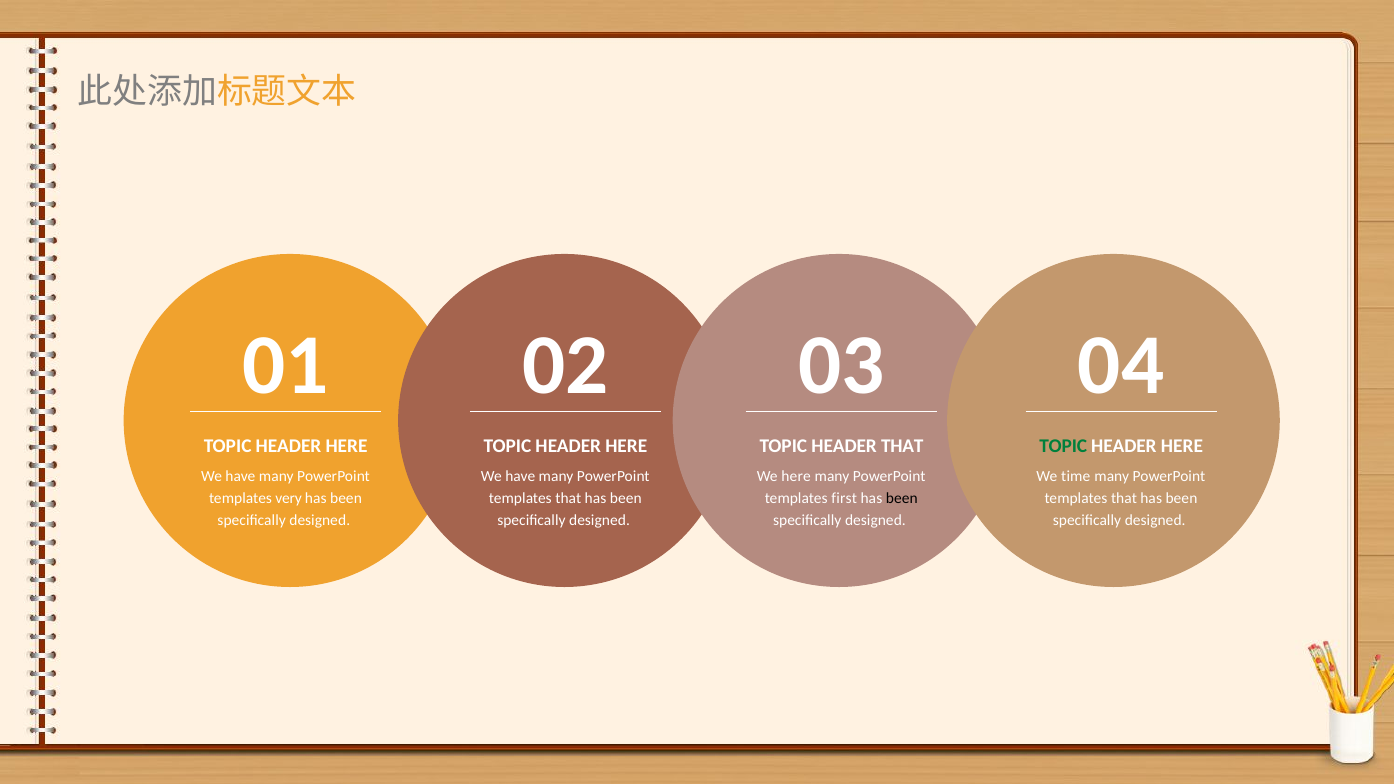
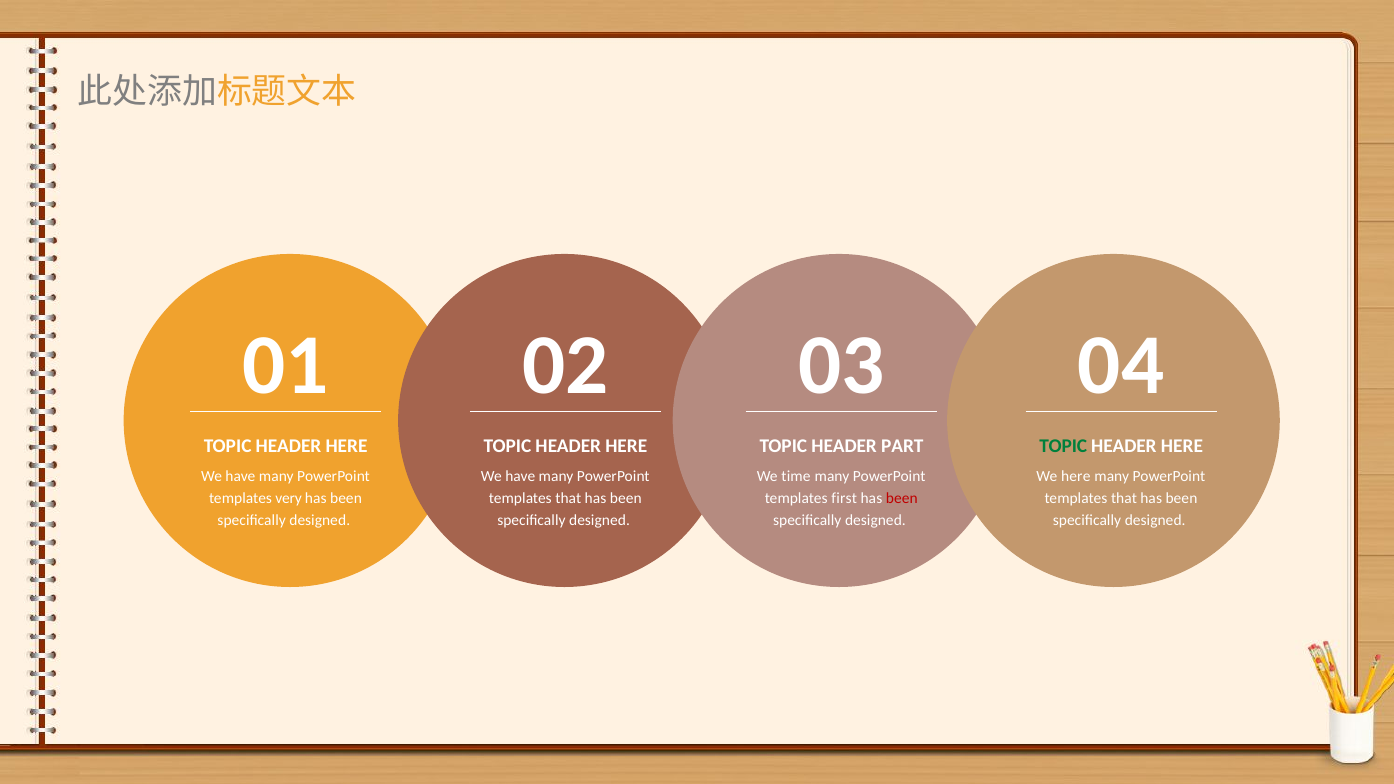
HEADER THAT: THAT -> PART (902, 446)
We here: here -> time (796, 477)
We time: time -> here (1076, 477)
been colour: black -> red (902, 499)
